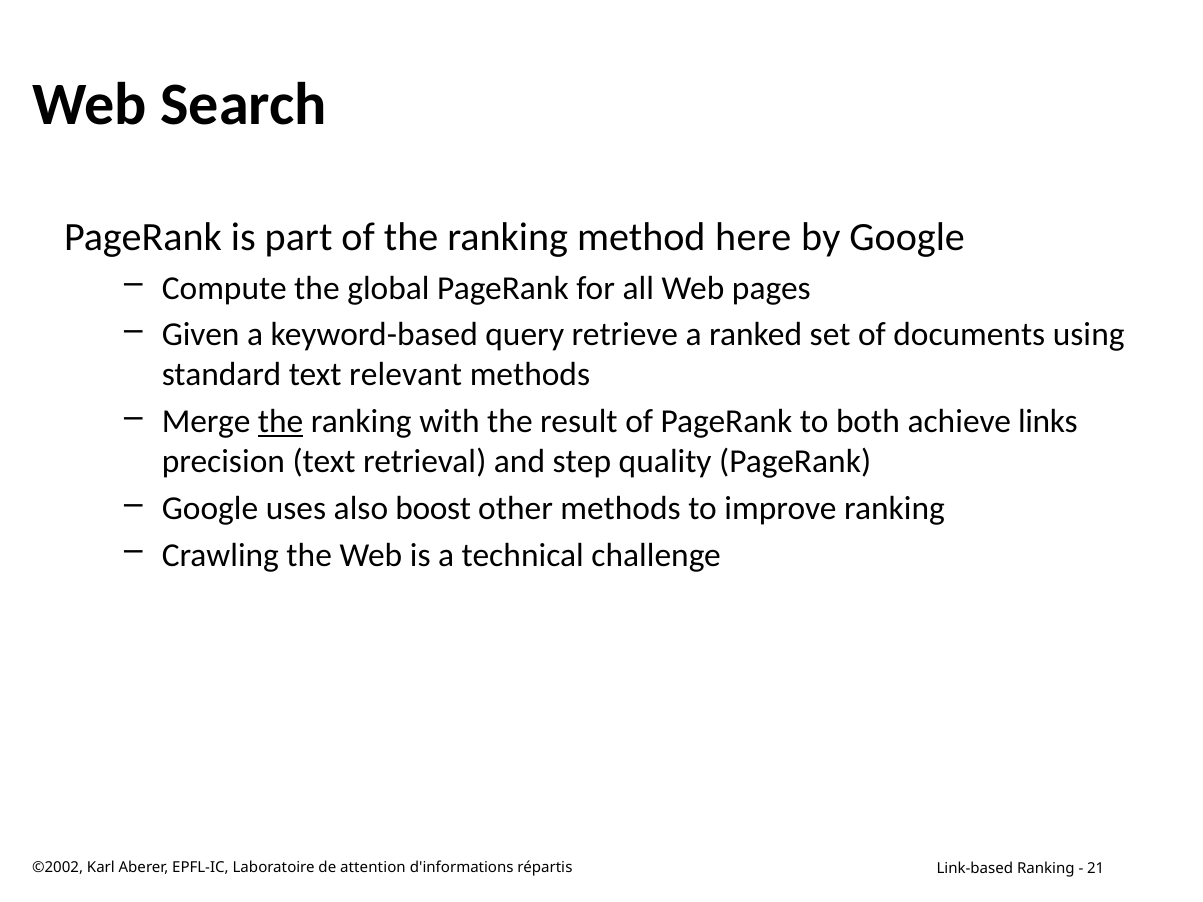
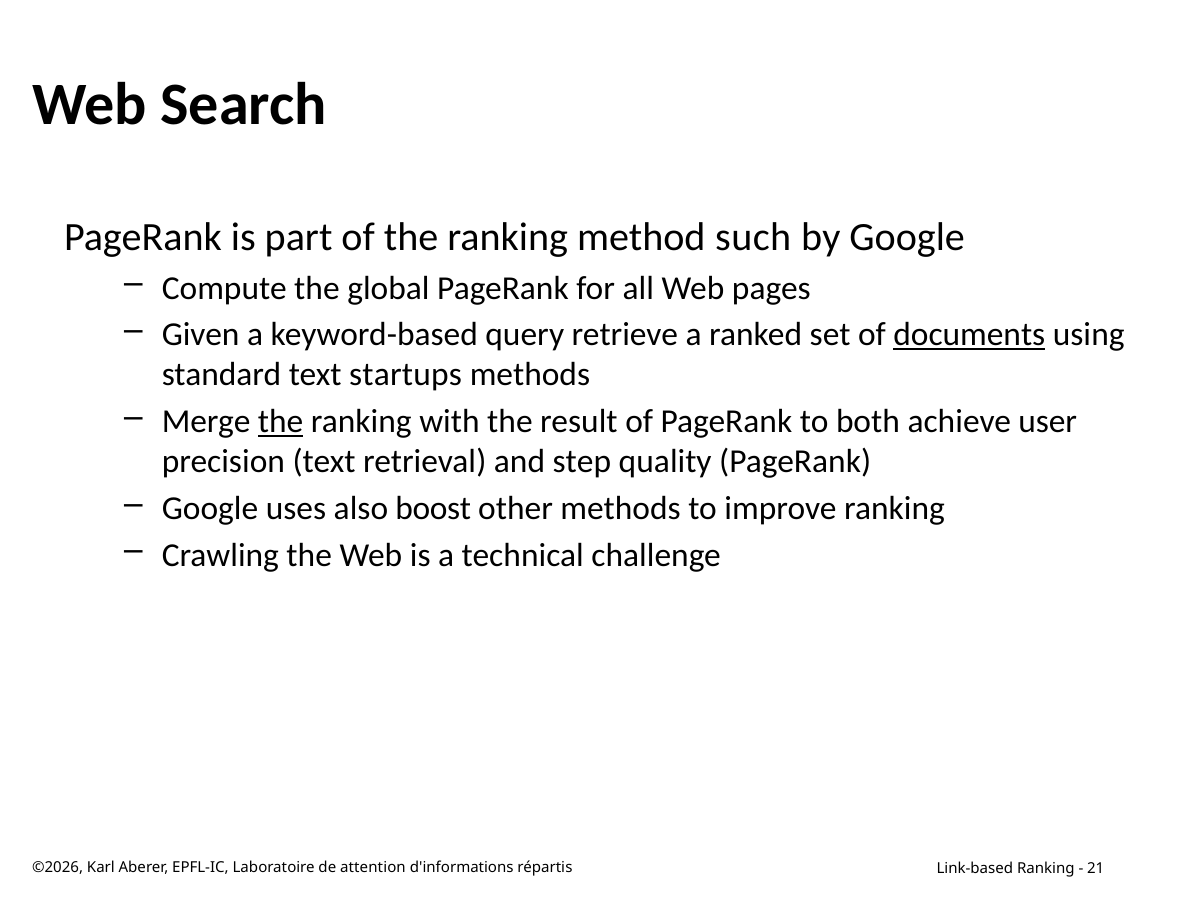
here: here -> such (753, 238)
documents underline: none -> present (969, 335)
relevant: relevant -> startups (406, 375)
links: links -> user (1048, 422)
©2002: ©2002 -> ©2026 (58, 868)
